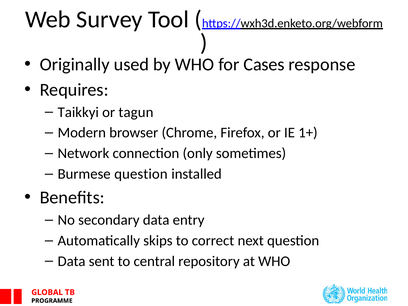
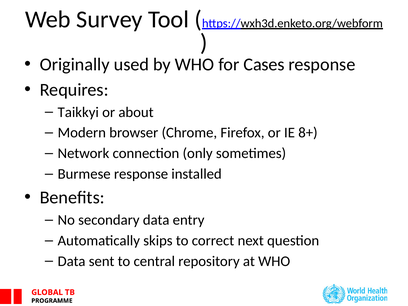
tagun: tagun -> about (136, 112)
1+: 1+ -> 8+ (308, 133)
Burmese question: question -> response (141, 174)
